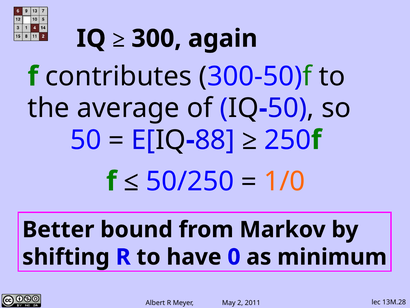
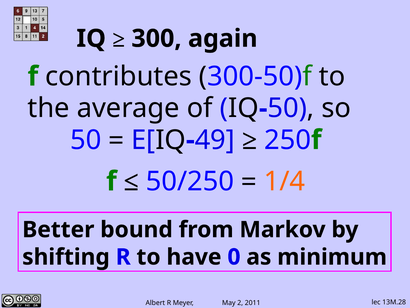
88: 88 -> 49 (215, 140)
1/0: 1/0 -> 1/4 (285, 181)
